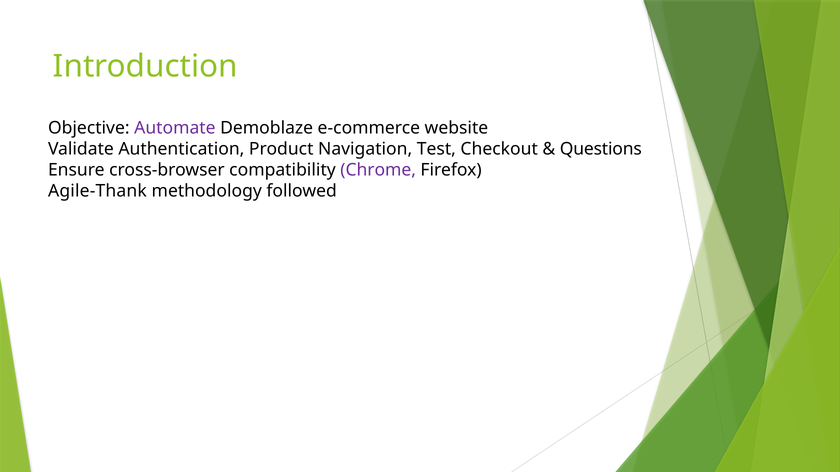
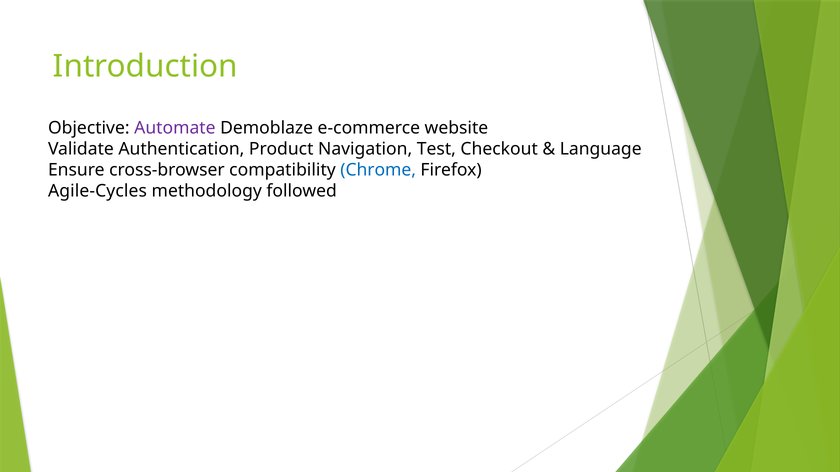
Questions: Questions -> Language (601, 149)
Chrome colour: purple -> blue (378, 170)
Agile-Thank: Agile-Thank -> Agile-Cycles (97, 191)
